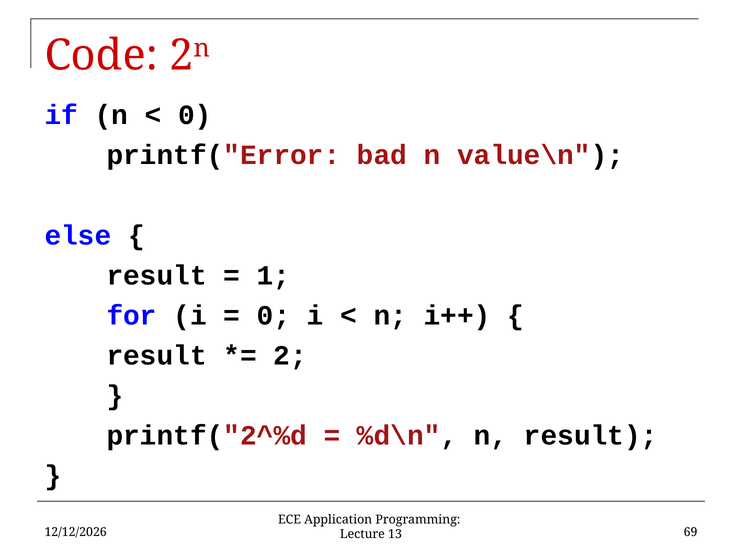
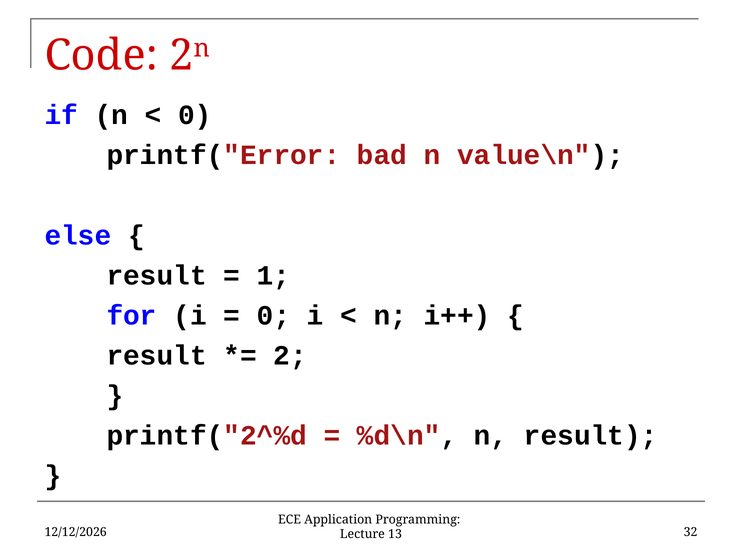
69: 69 -> 32 (691, 531)
